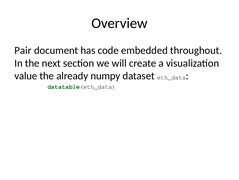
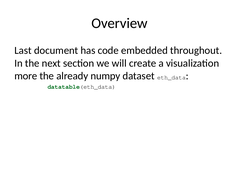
Pair: Pair -> Last (23, 50)
value: value -> more (26, 76)
